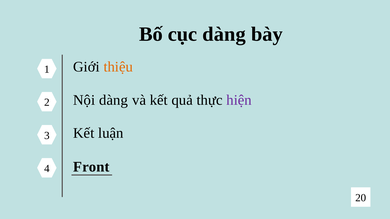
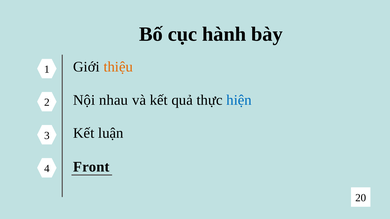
cục dàng: dàng -> hành (224, 34)
Nội dàng: dàng -> nhau (114, 100)
hiện colour: purple -> blue (239, 100)
